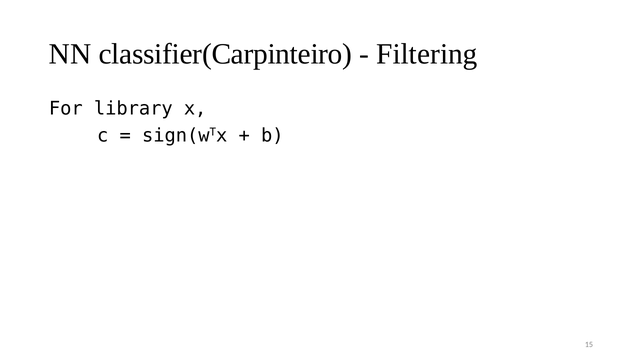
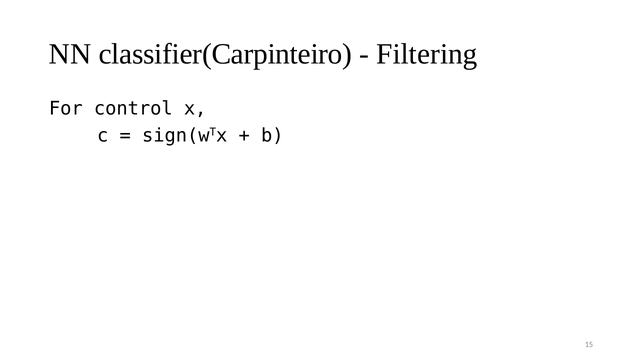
library: library -> control (133, 109)
